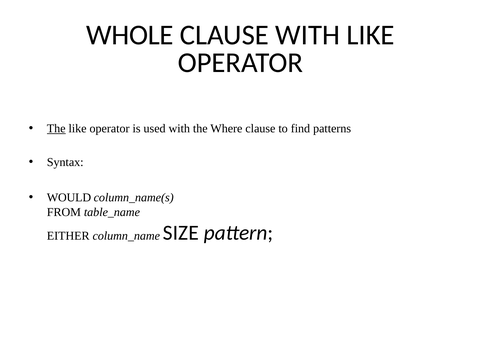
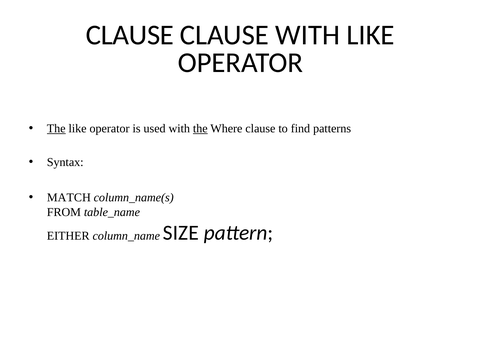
WHOLE: WHOLE -> CLAUSE (130, 35)
the underline: none -> present (200, 128)
WOULD: WOULD -> MATCH (69, 198)
